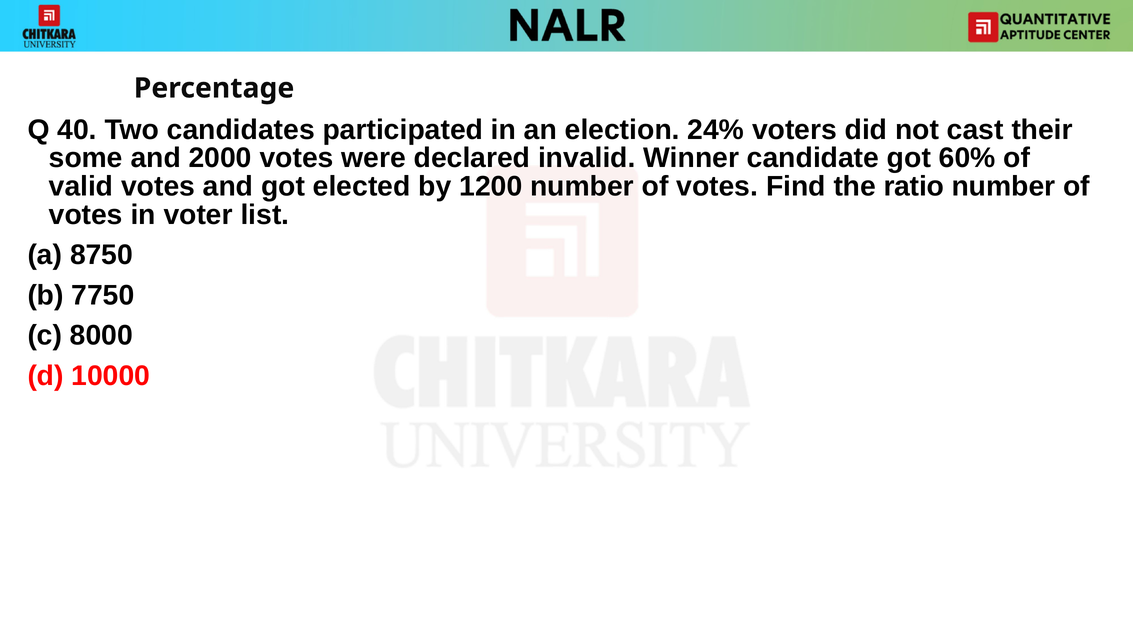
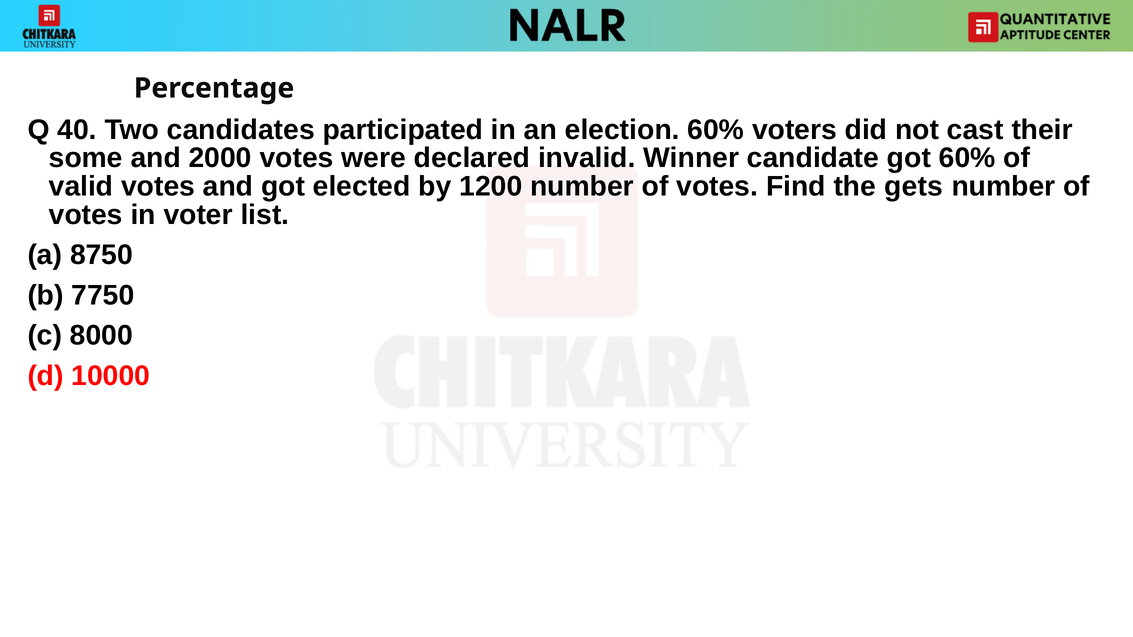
election 24%: 24% -> 60% (716, 130)
ratio: ratio -> gets (914, 187)
